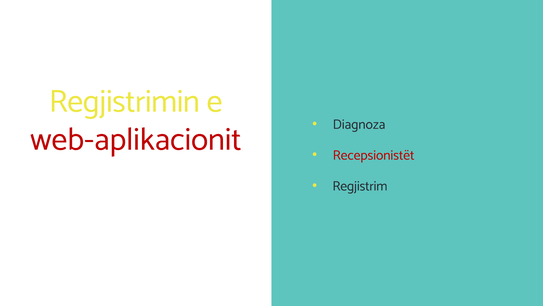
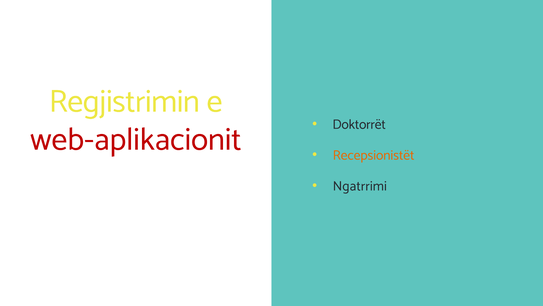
Diagnoza: Diagnoza -> Doktorrët (359, 124)
Recepsionistët colour: red -> orange (374, 155)
Regjistrim: Regjistrim -> Ngatrrimi (360, 186)
